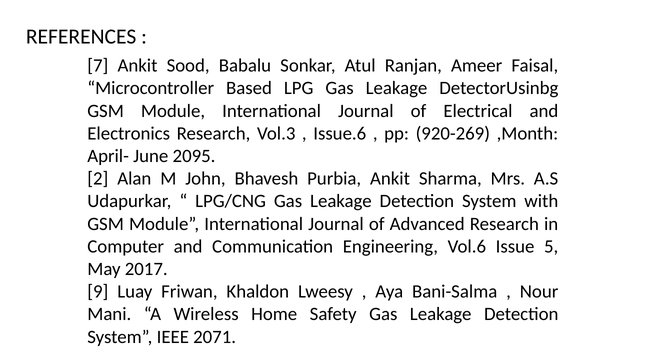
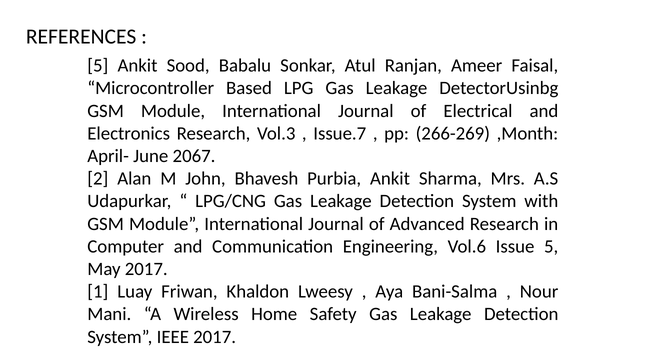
7: 7 -> 5 (98, 66)
Issue.6: Issue.6 -> Issue.7 (340, 134)
920-269: 920-269 -> 266-269 (453, 134)
2095: 2095 -> 2067 (194, 156)
9: 9 -> 1 (98, 292)
IEEE 2071: 2071 -> 2017 (215, 337)
